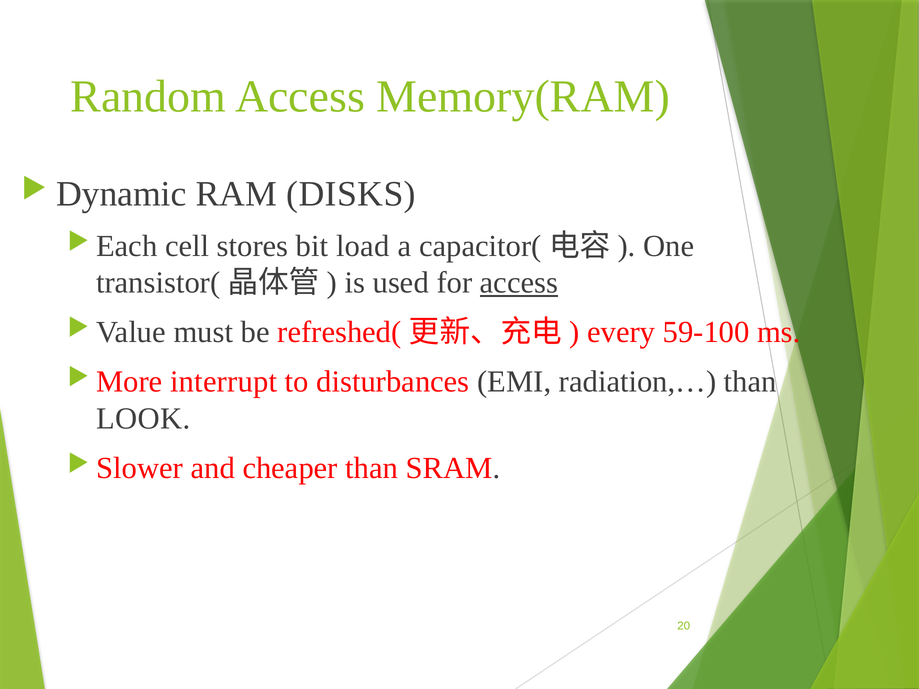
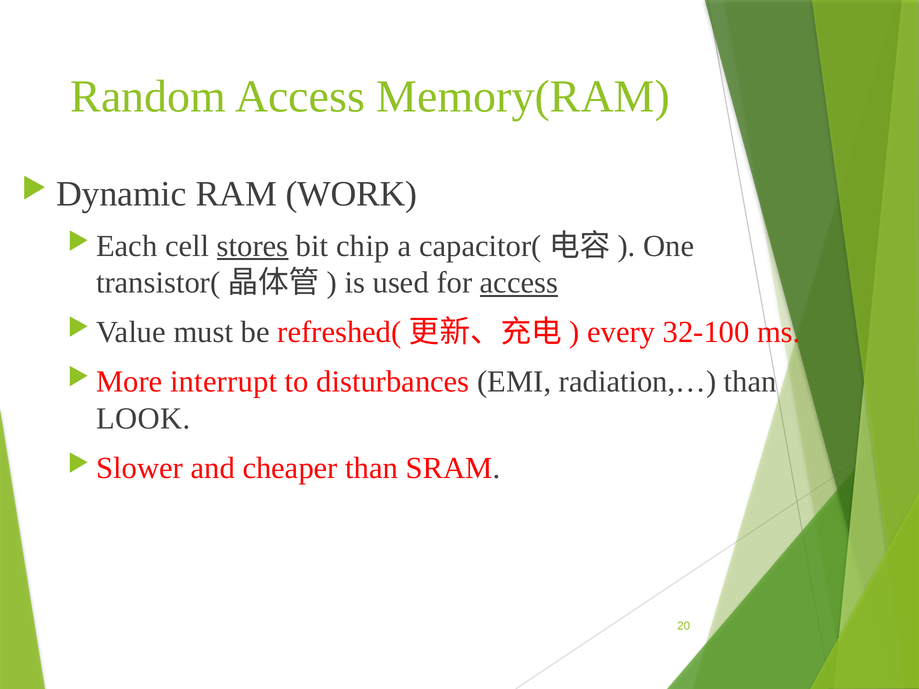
DISKS: DISKS -> WORK (351, 194)
stores underline: none -> present (253, 246)
load: load -> chip (363, 246)
59-100: 59-100 -> 32-100 (706, 332)
